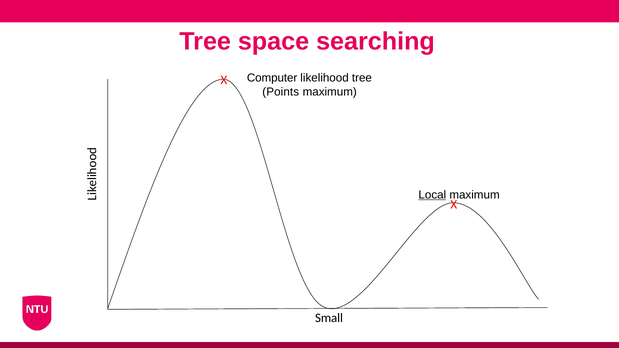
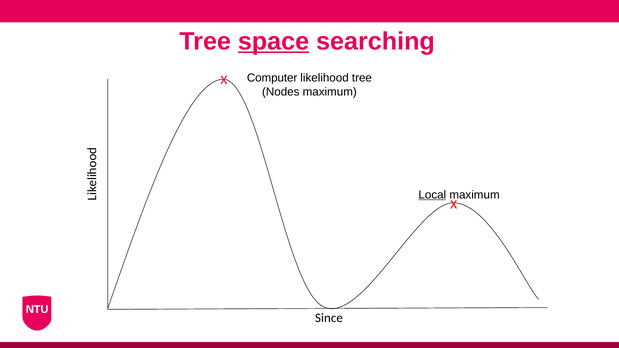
space underline: none -> present (274, 42)
Points: Points -> Nodes (281, 92)
Small: Small -> Since (329, 318)
